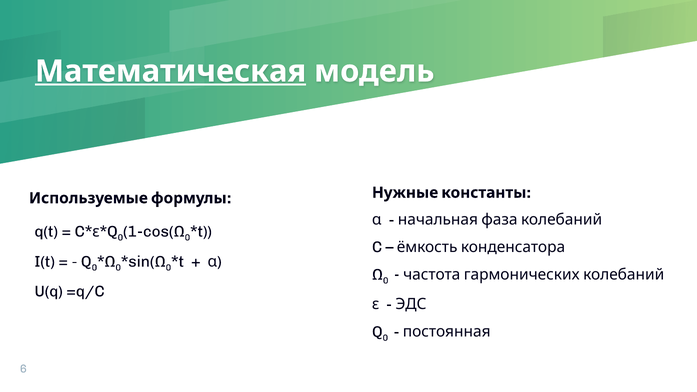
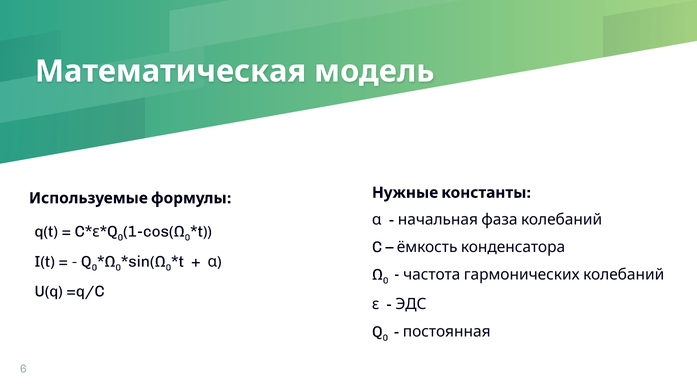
Математическая underline: present -> none (171, 71)
